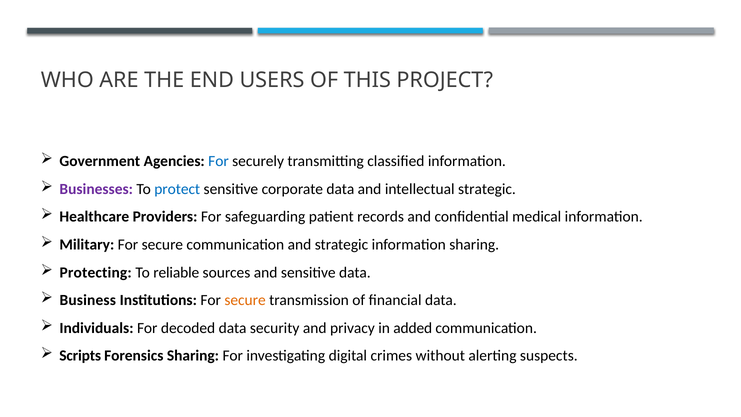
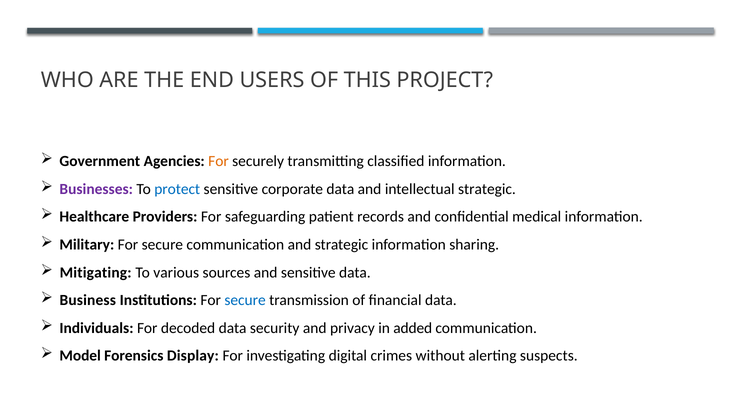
For colour: blue -> orange (218, 161)
Protecting: Protecting -> Mitigating (96, 272)
reliable: reliable -> various (176, 272)
secure colour: orange -> blue (245, 300)
Scripts: Scripts -> Model (80, 356)
Forensics Sharing: Sharing -> Display (193, 356)
